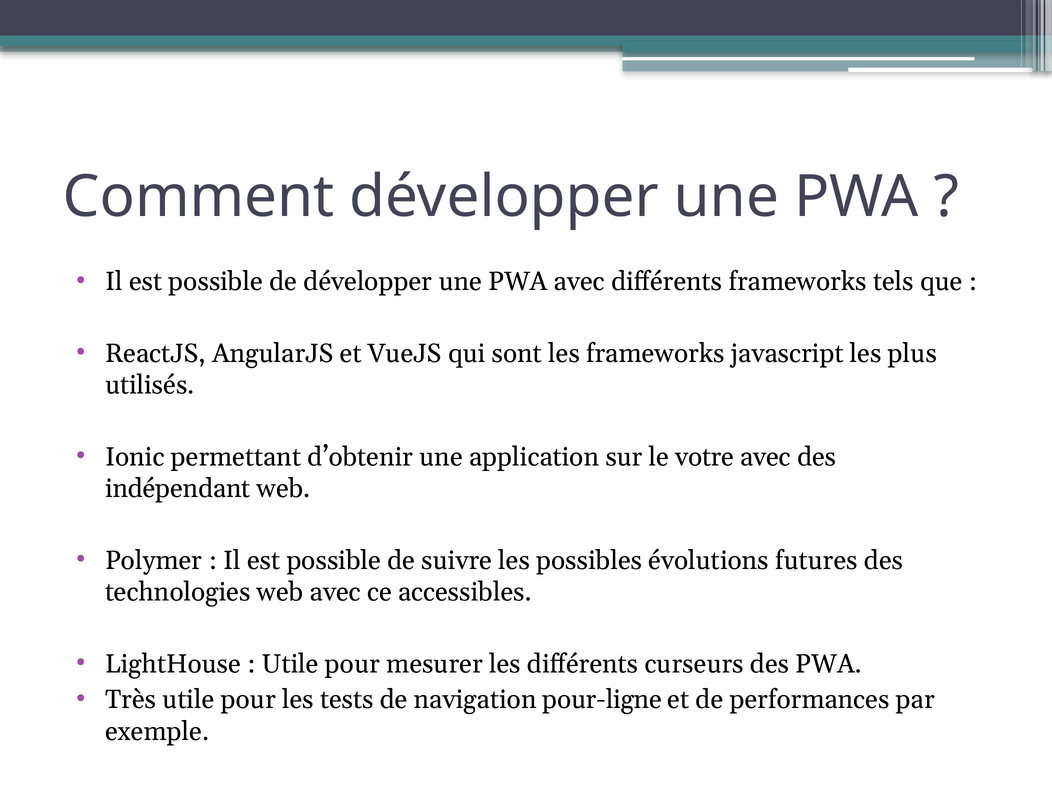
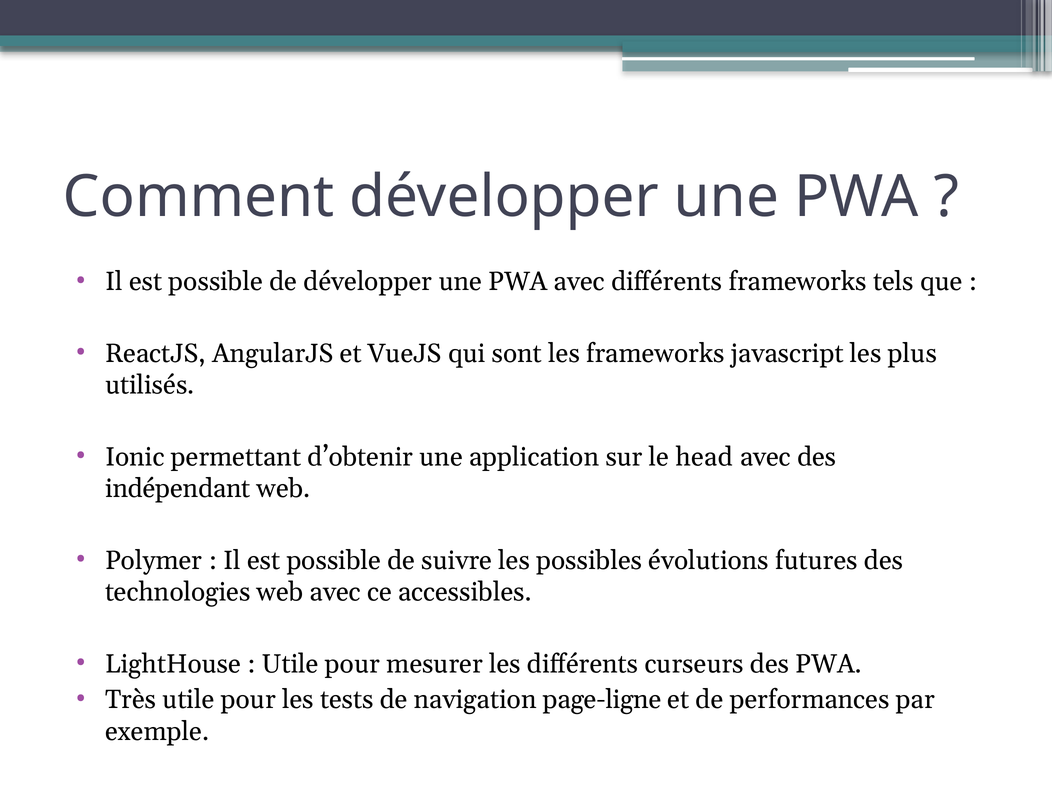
votre: votre -> head (704, 457)
pour-ligne: pour-ligne -> page-ligne (602, 700)
